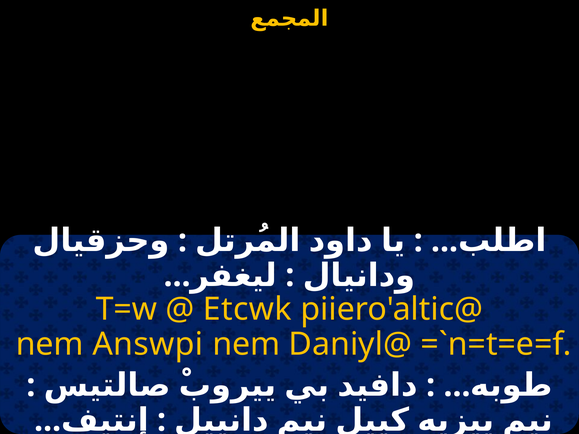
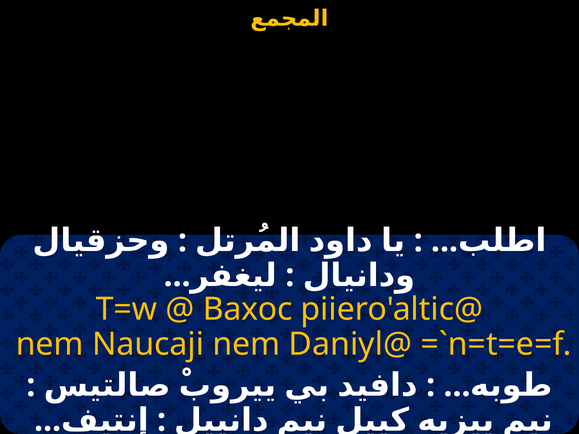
Etcwk: Etcwk -> Baxoc (248, 310)
Answpi: Answpi -> Naucaji (148, 344)
